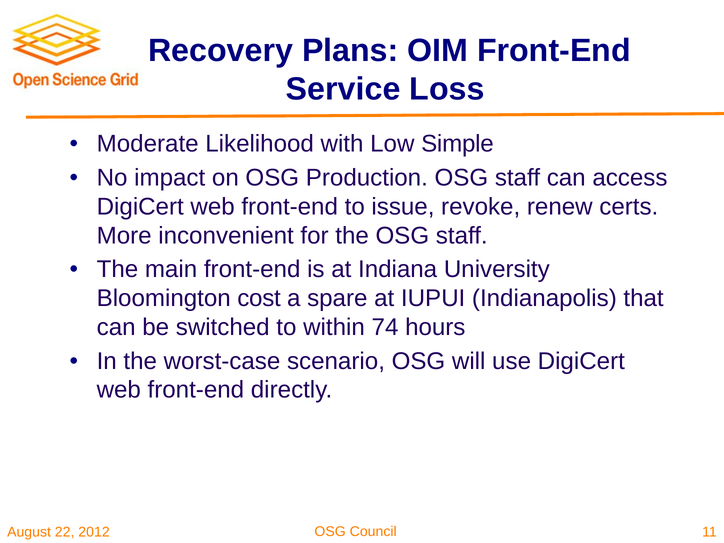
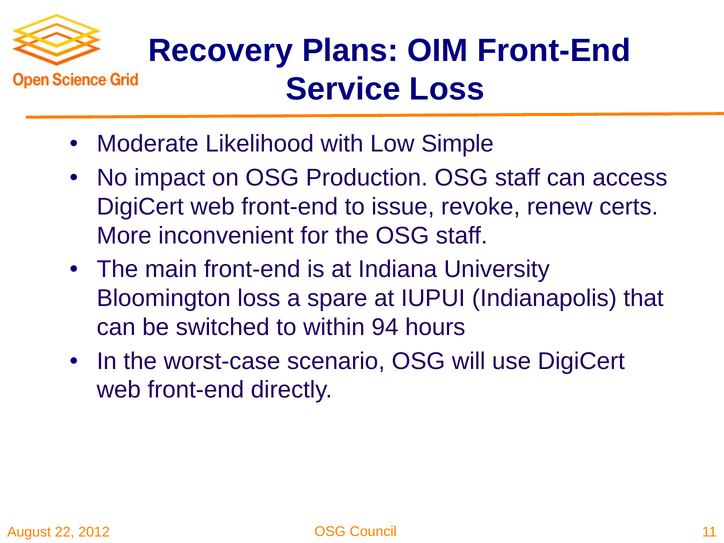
Bloomington cost: cost -> loss (259, 298)
74: 74 -> 94 (385, 327)
